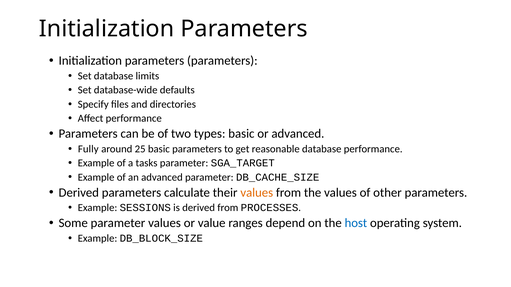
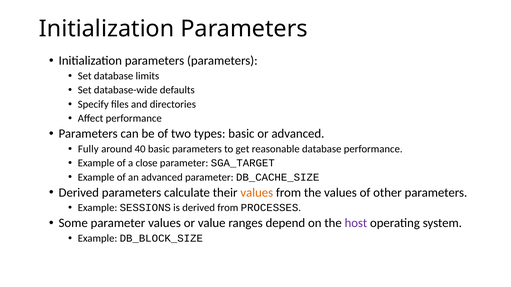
25: 25 -> 40 (140, 149)
tasks: tasks -> close (147, 163)
host colour: blue -> purple (356, 223)
